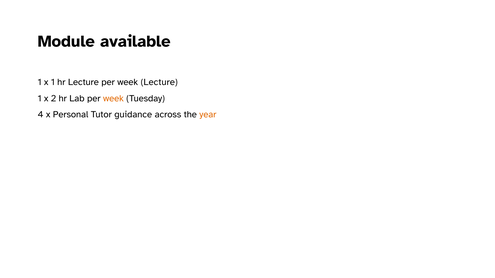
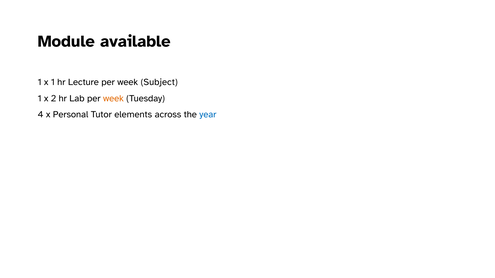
week Lecture: Lecture -> Subject (159, 82)
guidance: guidance -> elements (133, 115)
year colour: orange -> blue (208, 115)
